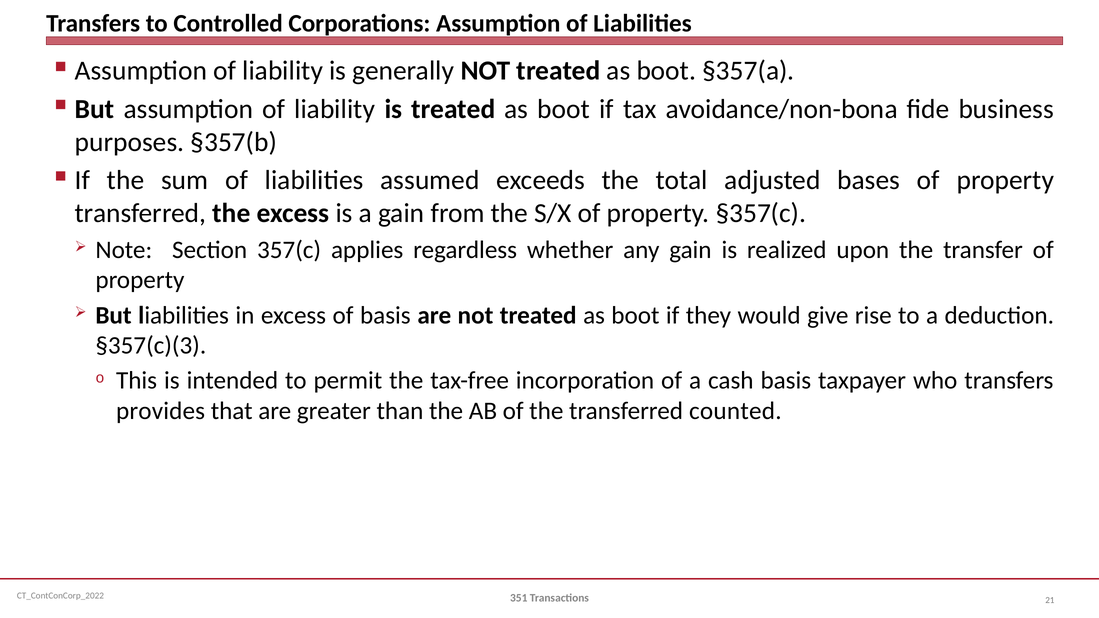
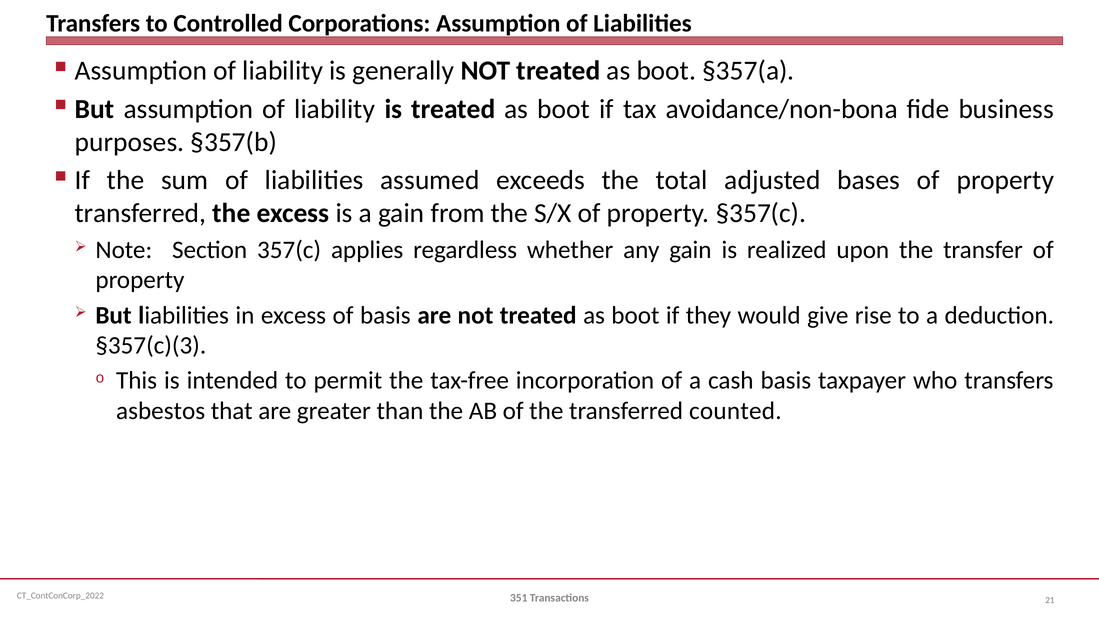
provides: provides -> asbestos (161, 411)
